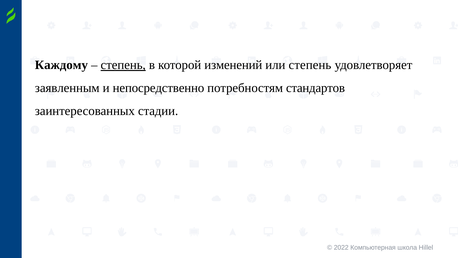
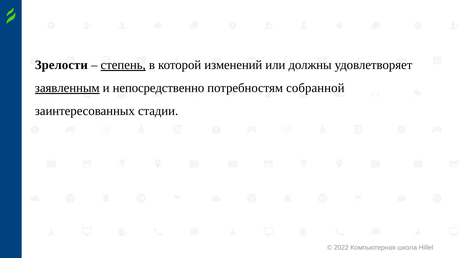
Каждому: Каждому -> Зрелости (61, 65)
или степень: степень -> должны (310, 65)
заявленным underline: none -> present (67, 88)
стандартов: стандартов -> собранной (315, 88)
